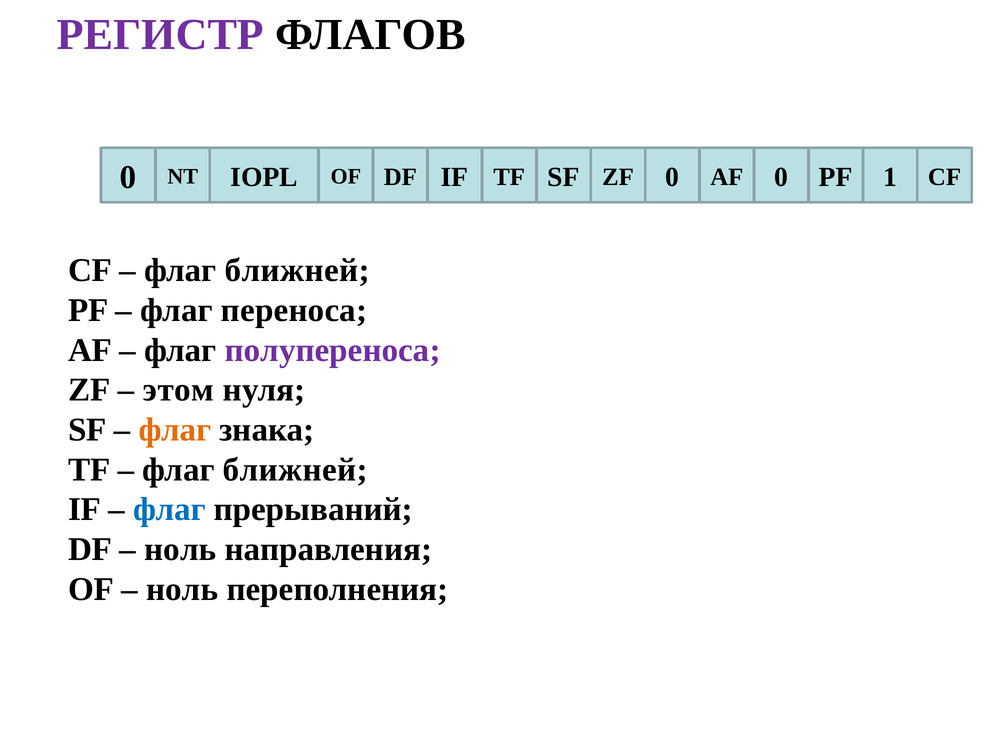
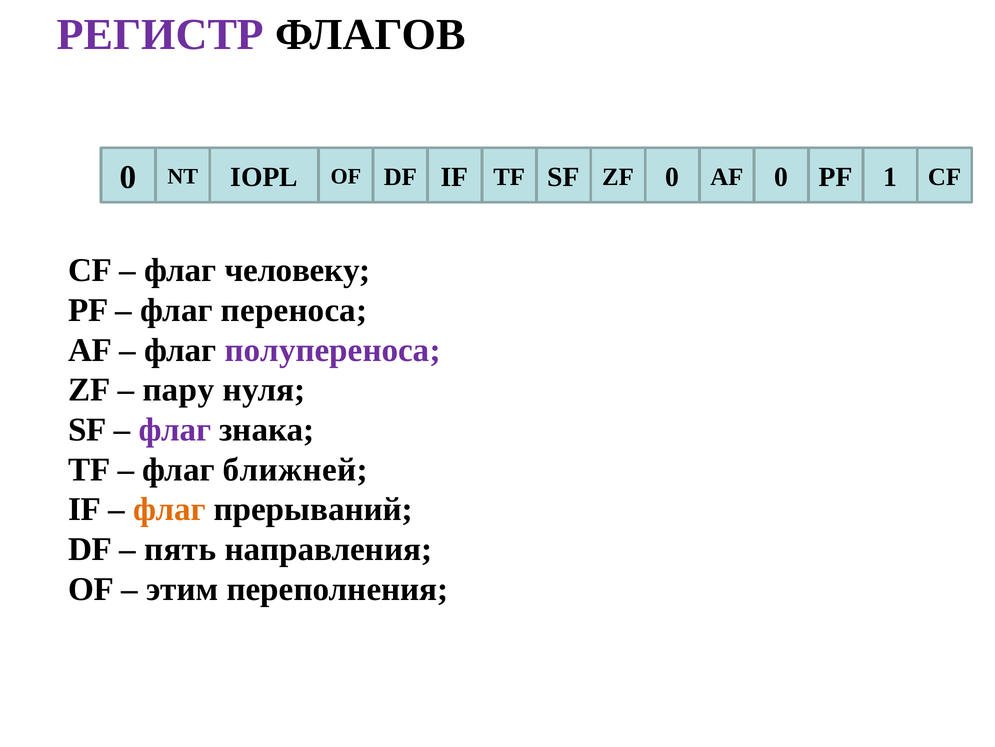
ближней: ближней -> человеку (298, 270)
этом: этом -> пару (178, 390)
флаг colour: orange -> purple (175, 429)
флаг colour: blue -> orange (169, 509)
ноль: ноль -> пять (180, 549)
ноль: ноль -> этим (182, 589)
